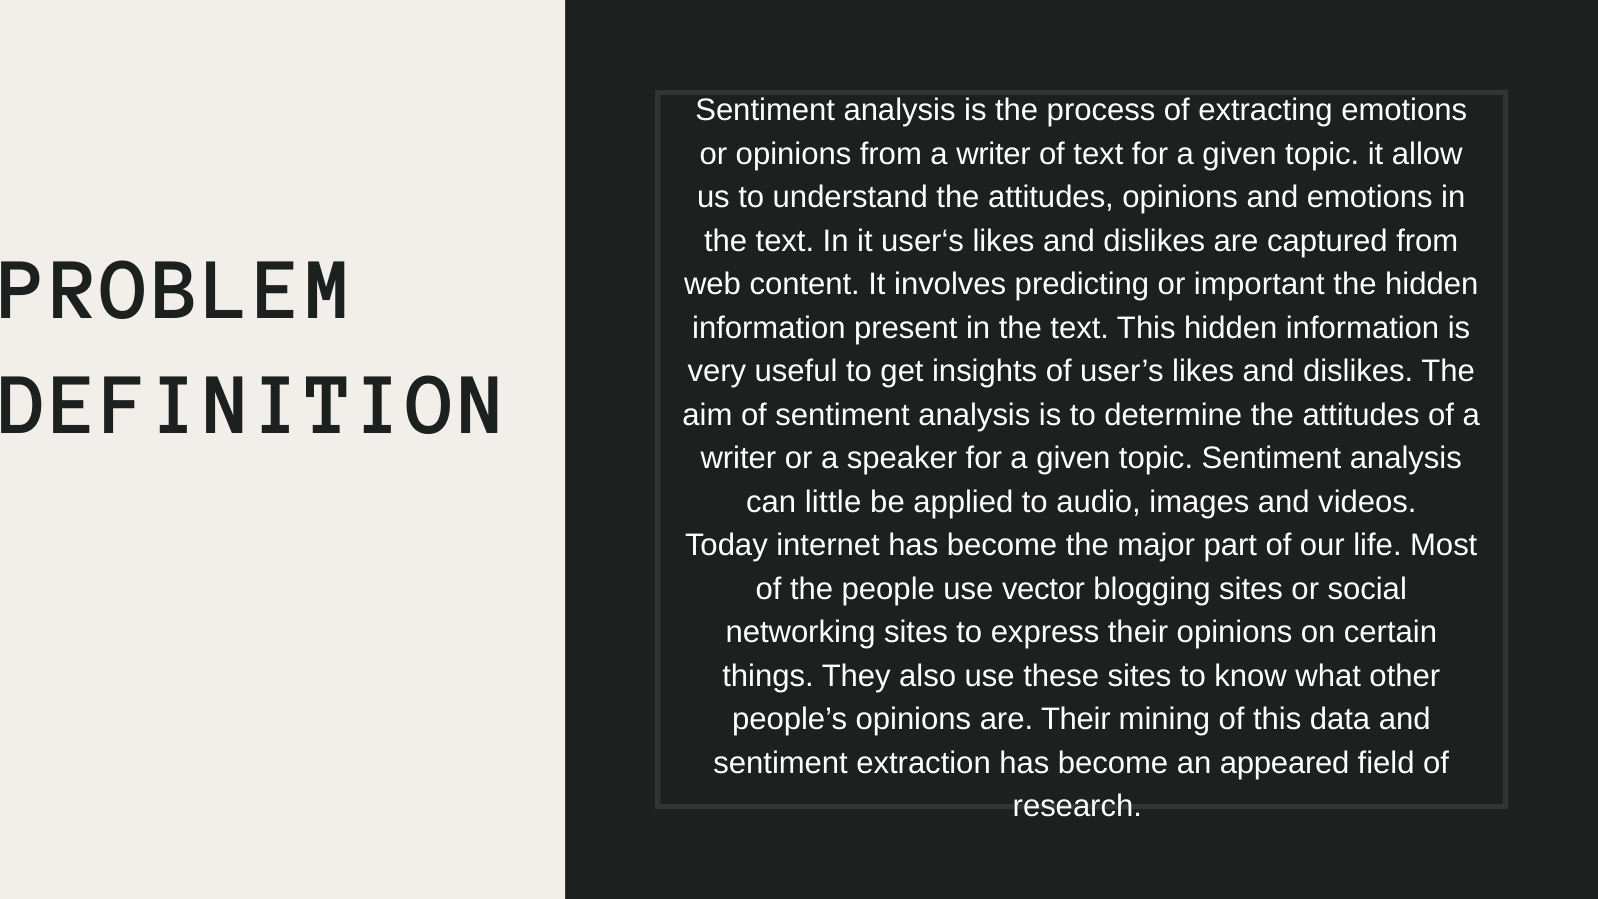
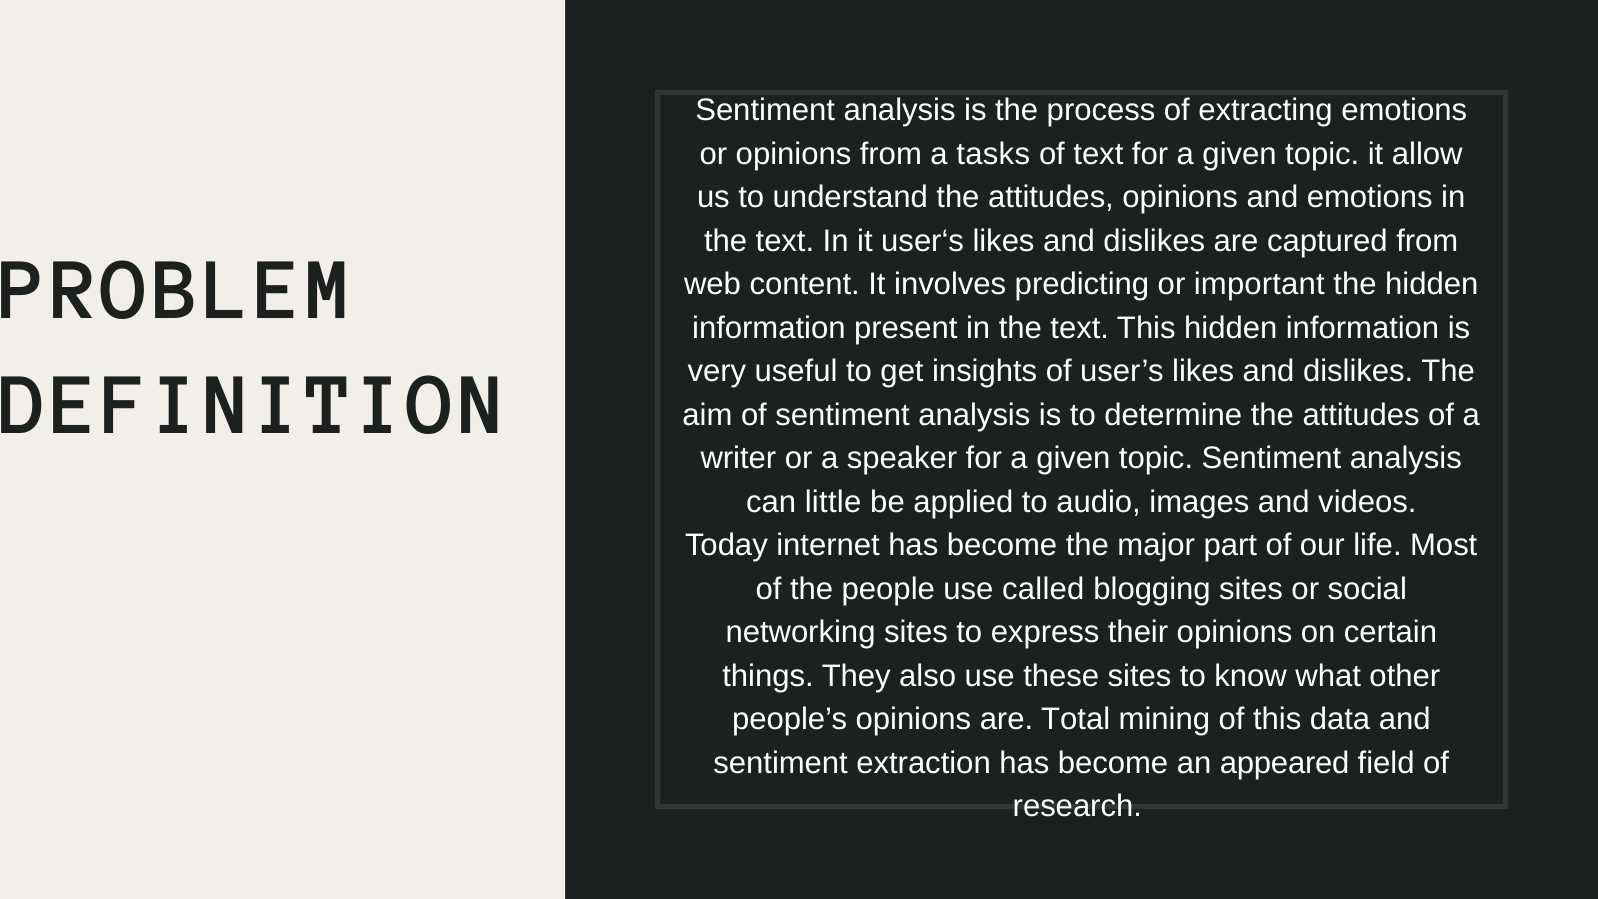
from a writer: writer -> tasks (993, 154)
vector: vector -> called (1043, 589)
are Their: Their -> Total (1076, 719)
